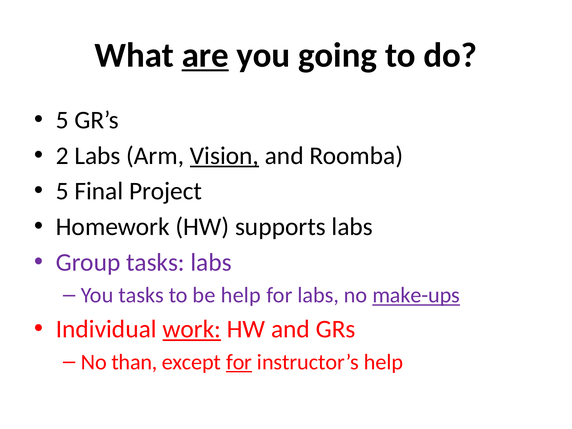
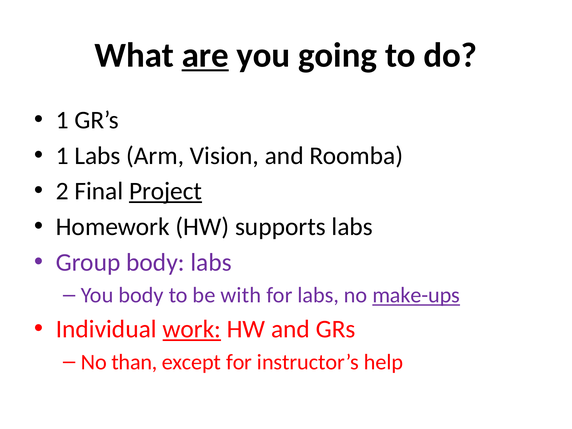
5: 5 -> 1 (62, 120)
2: 2 -> 1 (62, 156)
Vision underline: present -> none (224, 156)
5: 5 -> 2 (62, 191)
Project underline: none -> present (165, 191)
Group tasks: tasks -> body (155, 263)
You tasks: tasks -> body (141, 295)
be help: help -> with (241, 295)
for underline: present -> none (239, 362)
